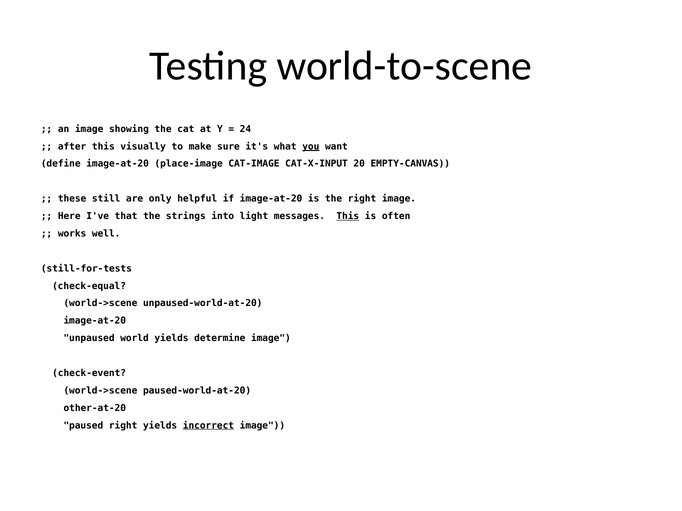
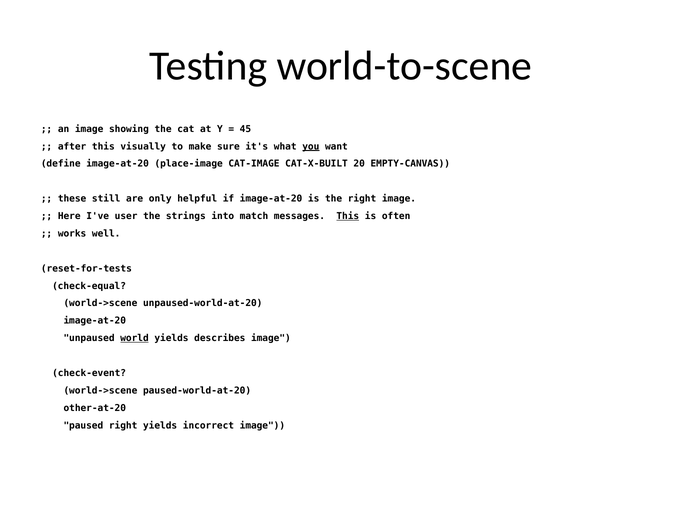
24: 24 -> 45 (245, 129)
CAT-X-INPUT: CAT-X-INPUT -> CAT-X-BUILT (317, 164)
that: that -> user (126, 216)
light: light -> match (254, 216)
still-for-tests: still-for-tests -> reset-for-tests (86, 269)
world underline: none -> present (135, 339)
determine: determine -> describes (220, 339)
incorrect underline: present -> none (208, 426)
